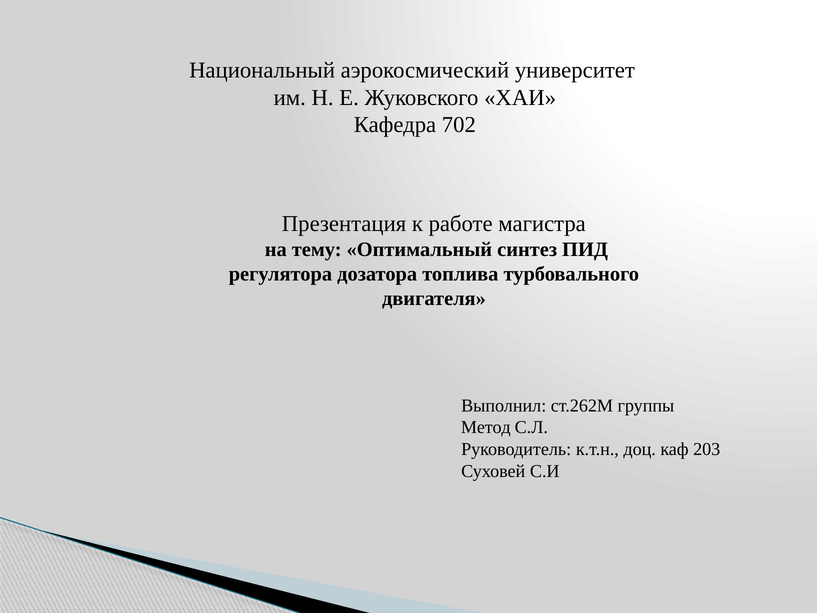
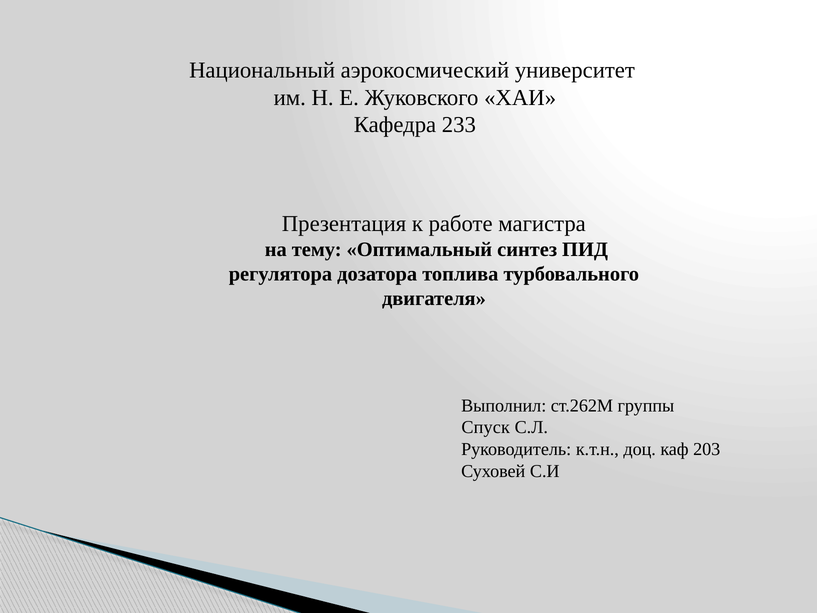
702: 702 -> 233 (459, 125)
Метод: Метод -> Спуск (486, 427)
